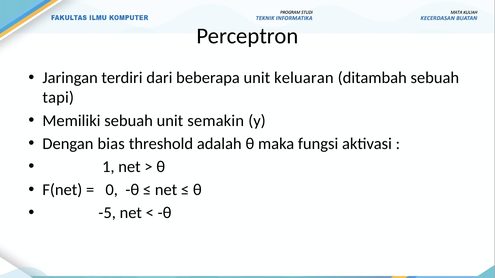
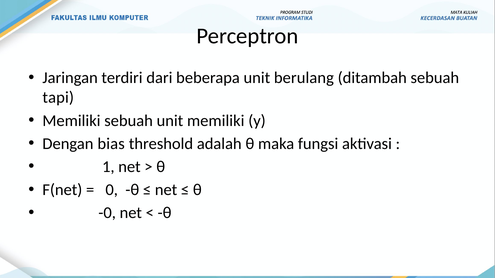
keluaran: keluaran -> berulang (304, 78)
unit semakin: semakin -> memiliki (216, 121)
-5: -5 -> -0 (107, 213)
